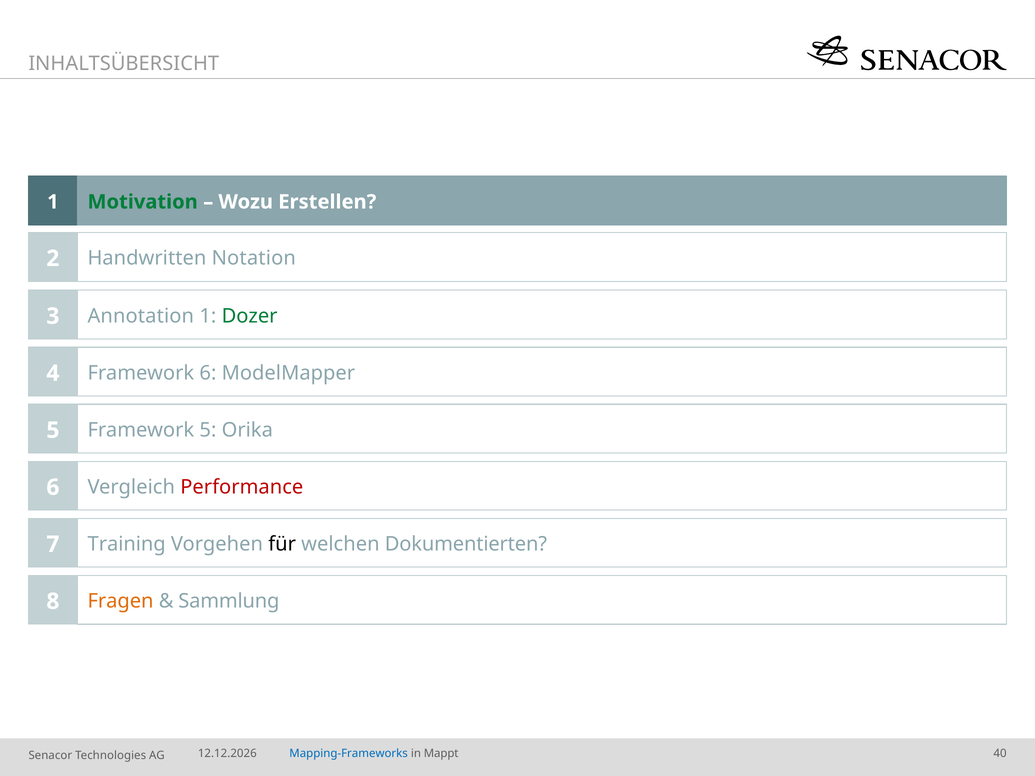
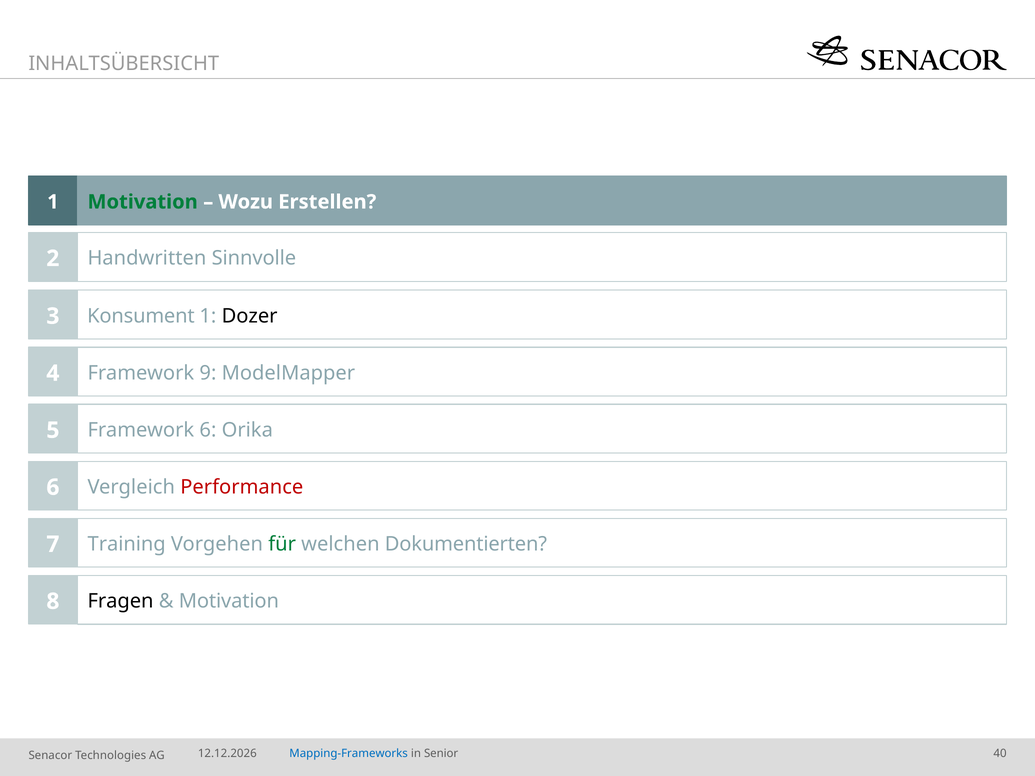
Notation: Notation -> Sinnvolle (254, 258)
Annotation: Annotation -> Konsument (141, 316)
Dozer colour: green -> black (250, 316)
Framework 6: 6 -> 9 (208, 373)
Framework 5: 5 -> 6 (208, 430)
für colour: black -> green (282, 544)
Fragen colour: orange -> black (121, 601)
Sammlung: Sammlung -> Motivation (229, 601)
Mappt: Mappt -> Senior (441, 754)
